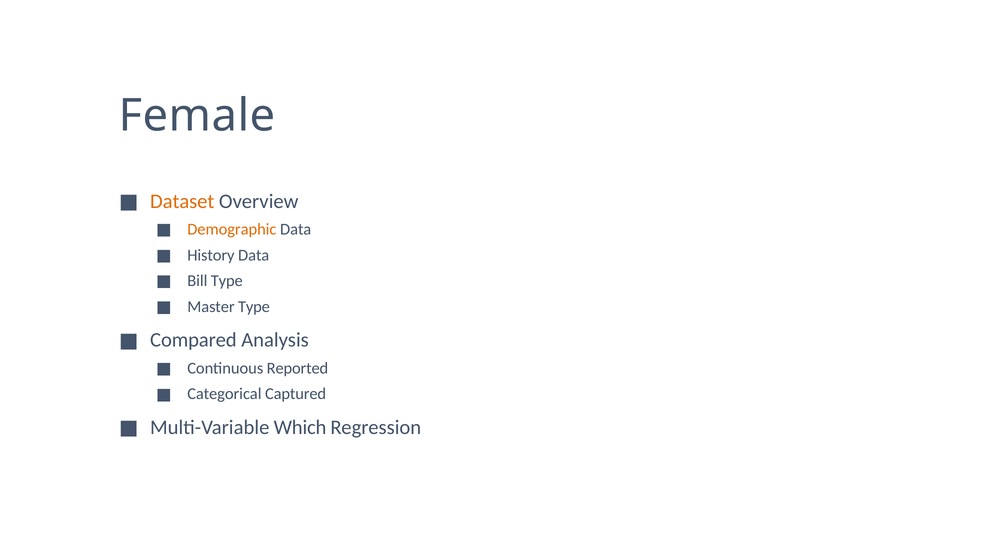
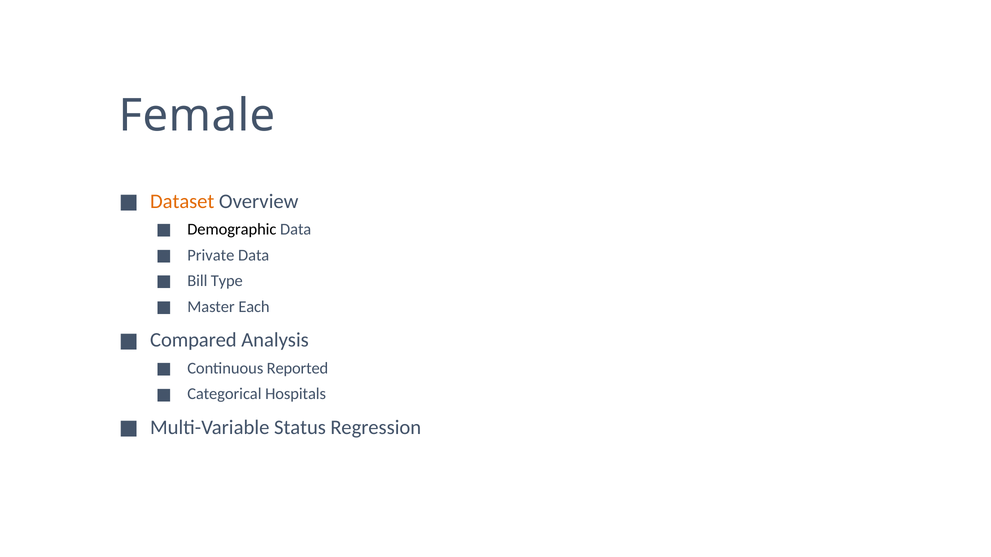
Demographic colour: orange -> black (232, 229)
History: History -> Private (211, 255)
Master Type: Type -> Each (254, 307)
Captured: Captured -> Hospitals (296, 394)
Which: Which -> Status (300, 428)
